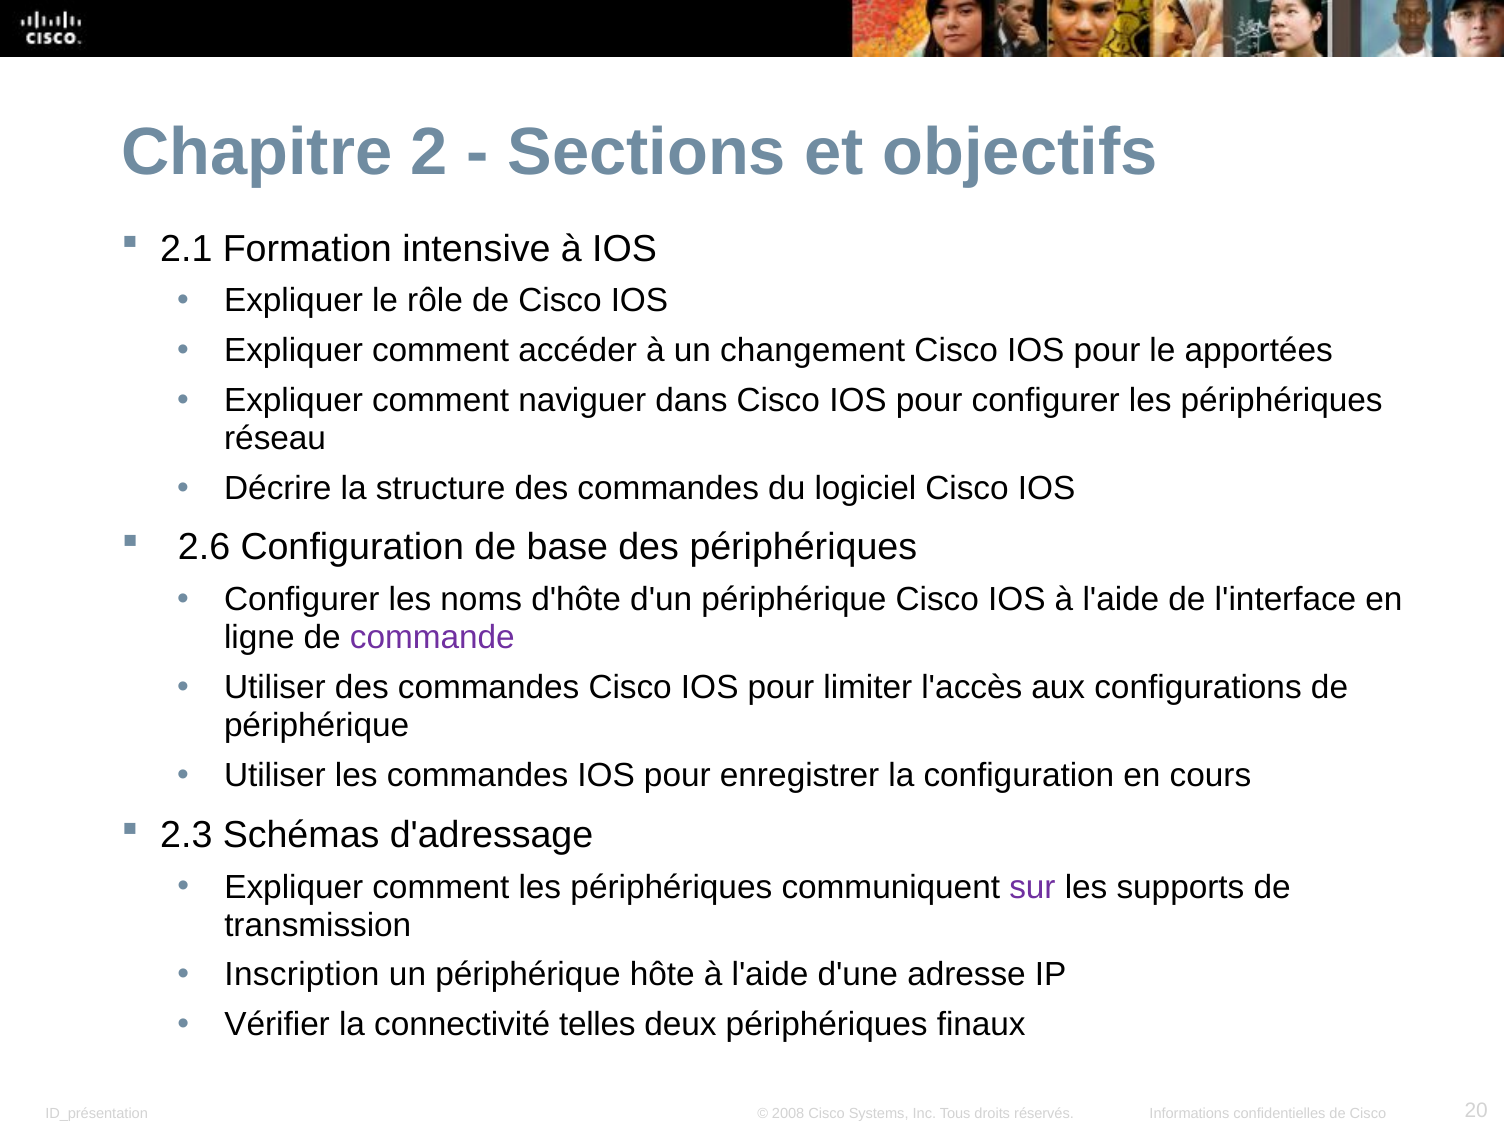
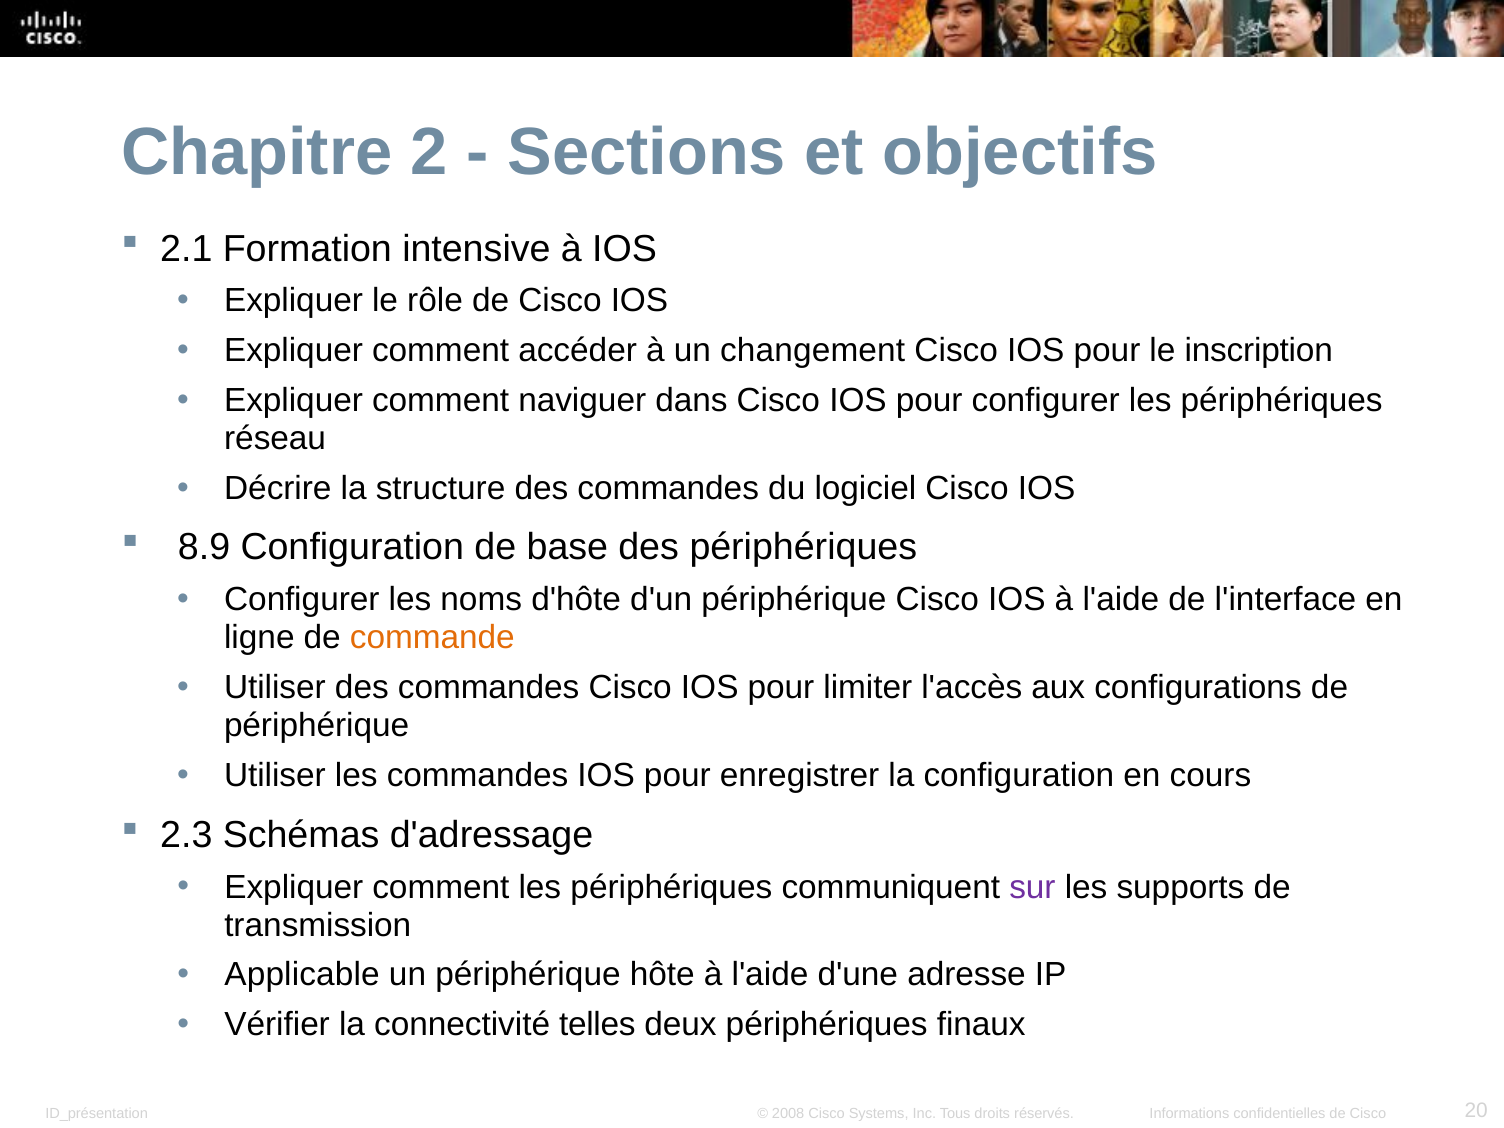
apportées: apportées -> inscription (1259, 351)
2.6: 2.6 -> 8.9 (204, 548)
commande colour: purple -> orange (432, 638)
Inscription: Inscription -> Applicable (302, 975)
